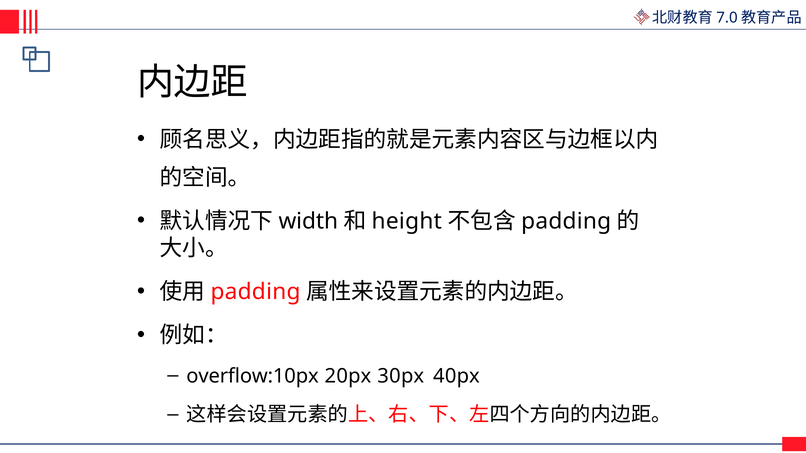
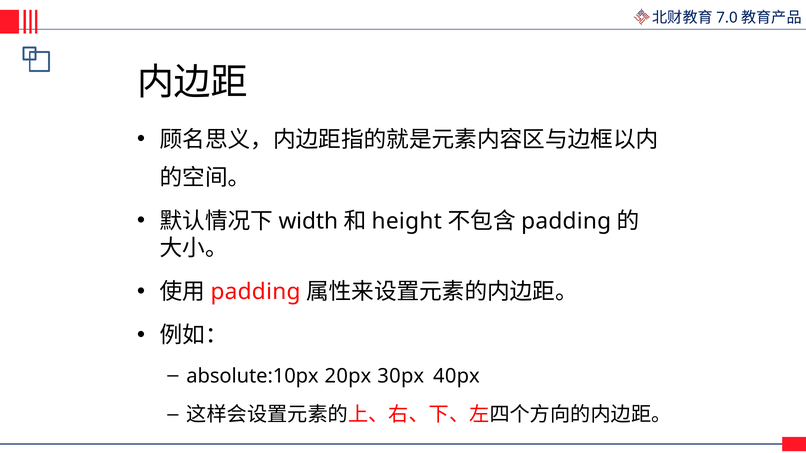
overflow:10px: overflow:10px -> absolute:10px (253, 376)
